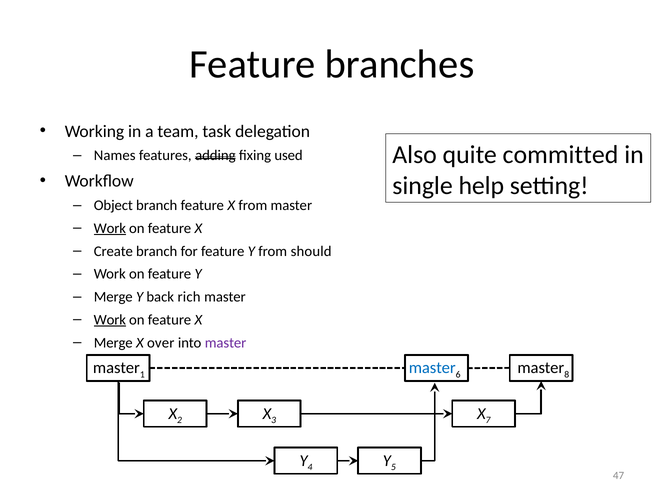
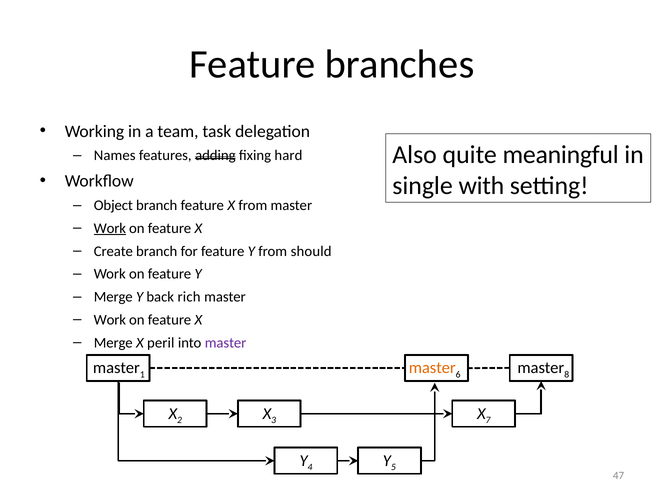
committed: committed -> meaningful (561, 155)
used: used -> hard (288, 156)
help: help -> with (481, 186)
Work underline: present -> none (110, 320)
over: over -> peril (161, 343)
master colour: blue -> orange (432, 368)
